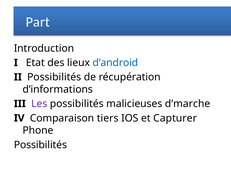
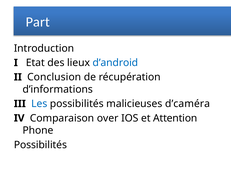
II Possibilités: Possibilités -> Conclusion (54, 77)
Les colour: purple -> blue (39, 104)
d’marche: d’marche -> d’caméra (188, 104)
tiers: tiers -> over (108, 118)
Capturer: Capturer -> Attention (175, 118)
